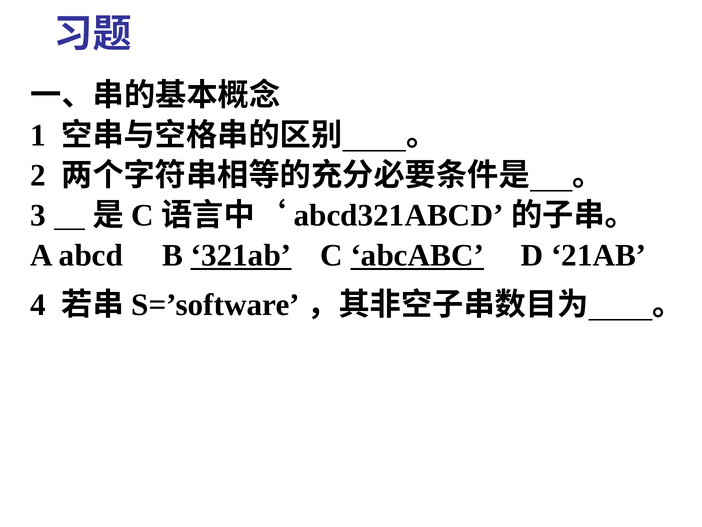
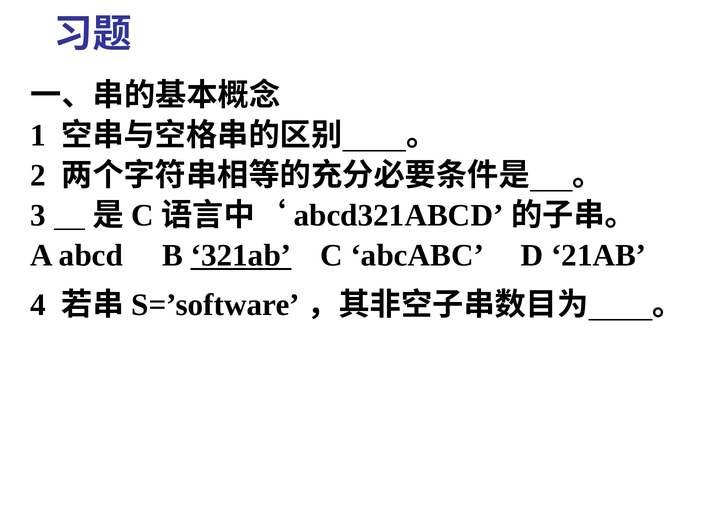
abcABC underline: present -> none (417, 255)
